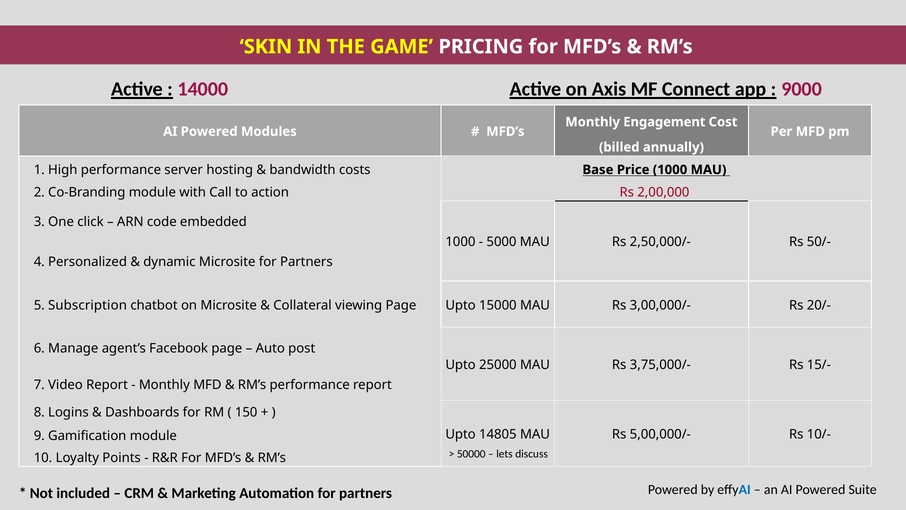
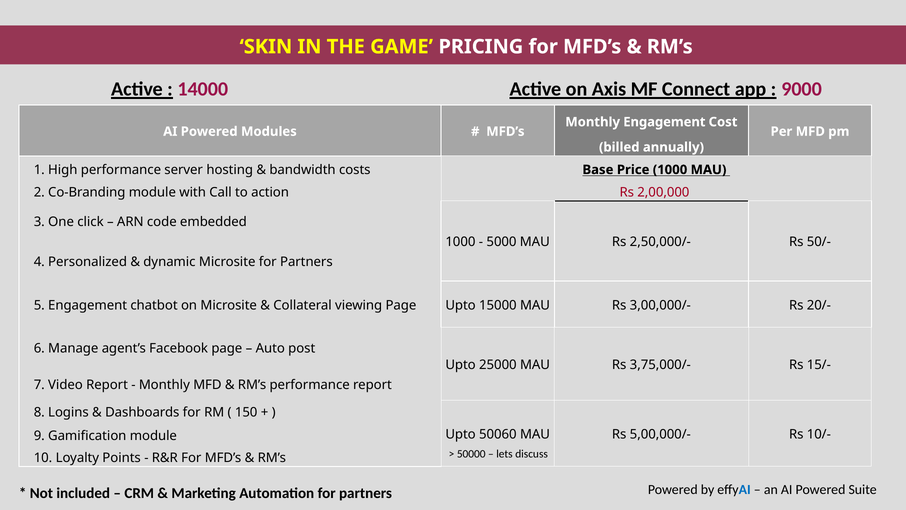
5 Subscription: Subscription -> Engagement (88, 305)
14805: 14805 -> 50060 (498, 434)
